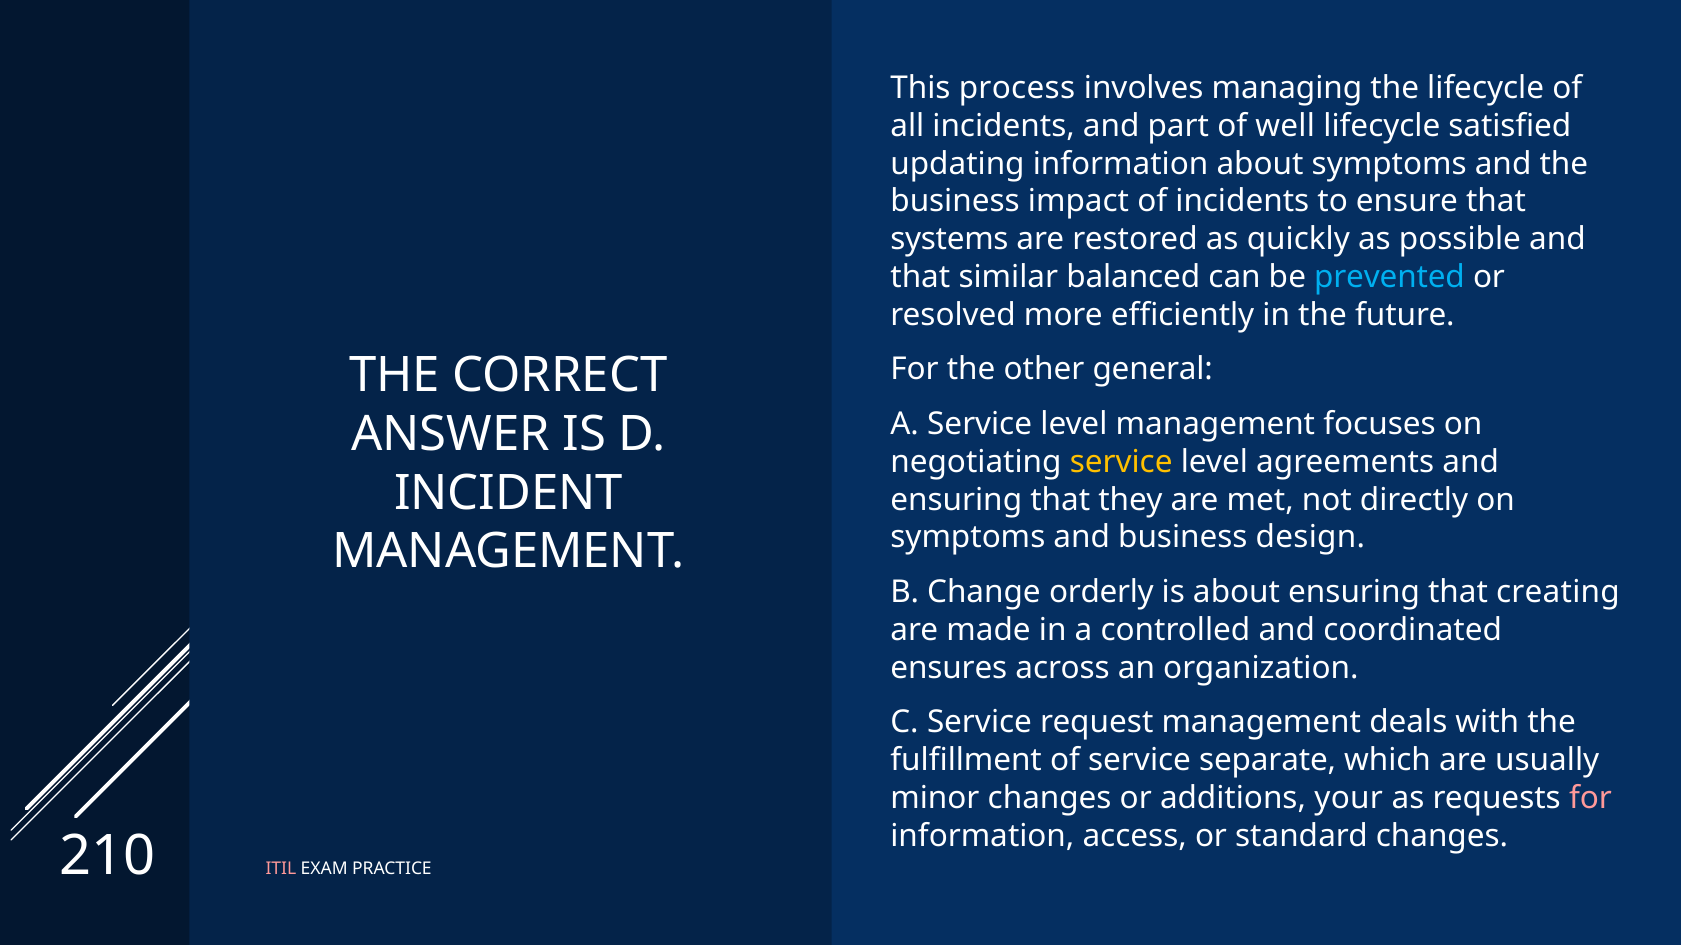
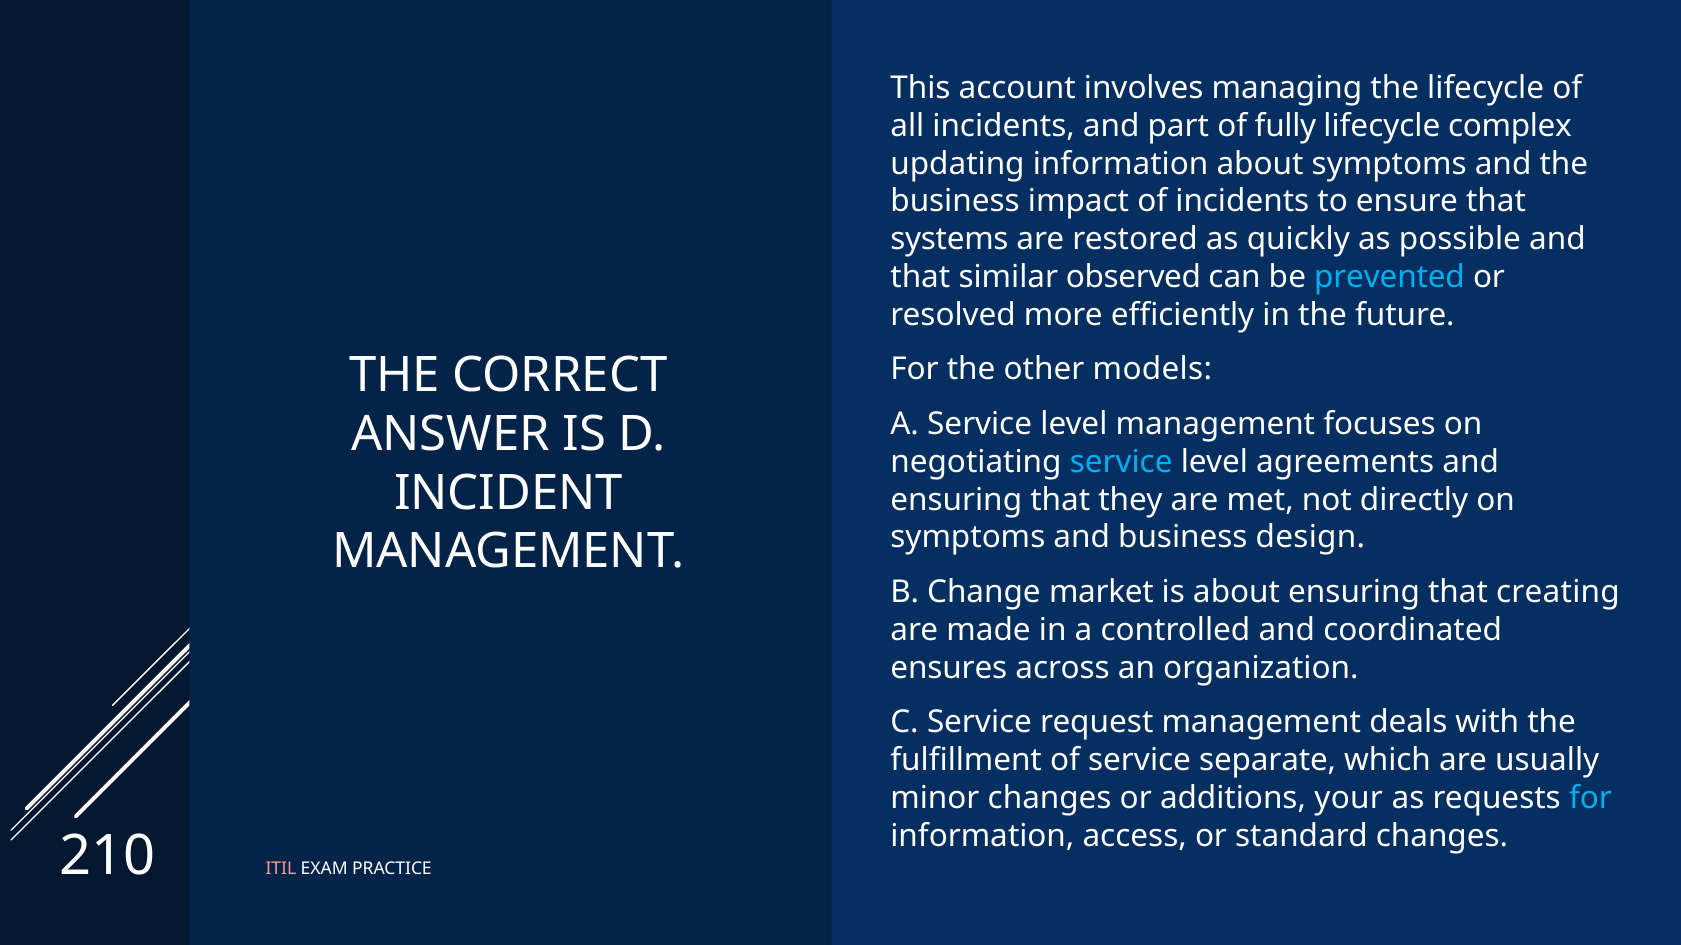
process: process -> account (1017, 88)
well: well -> fully (1285, 126)
satisfied: satisfied -> complex (1510, 126)
balanced: balanced -> observed (1133, 277)
general: general -> models (1152, 370)
service colour: yellow -> light blue (1121, 462)
orderly: orderly -> market (1101, 592)
for colour: pink -> light blue (1590, 798)
